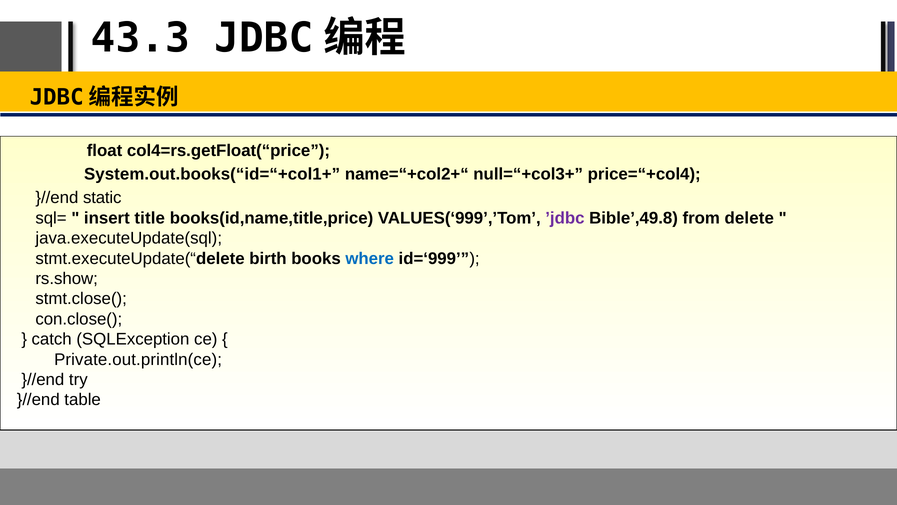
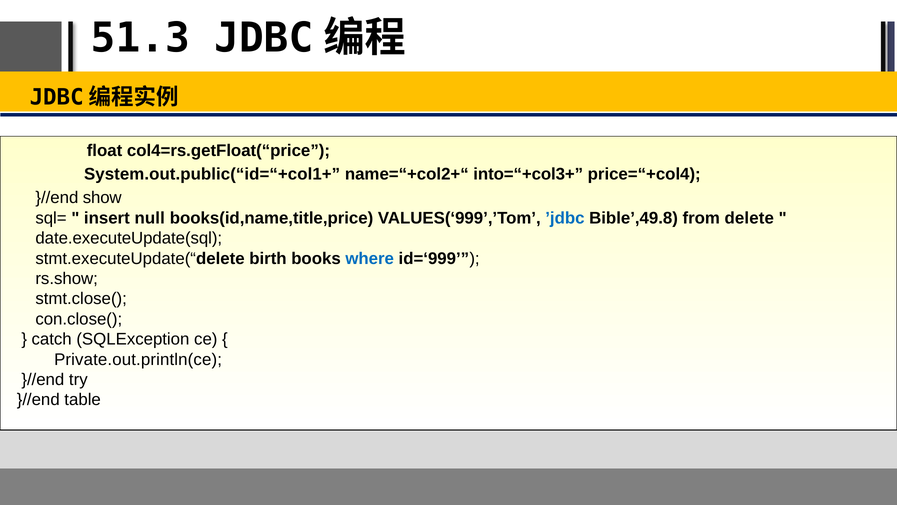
43.3: 43.3 -> 51.3 (140, 38)
System.out.books(“id=“+col1+: System.out.books(“id=“+col1+ -> System.out.public(“id=“+col1+ (212, 174)
null=“+col3+: null=“+col3+ -> into=“+col3+ (528, 174)
static: static -> show (102, 198)
title: title -> null (150, 218)
’jdbc colour: purple -> blue (565, 218)
java.executeUpdate(sql: java.executeUpdate(sql -> date.executeUpdate(sql (129, 238)
